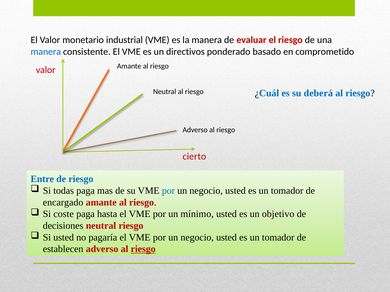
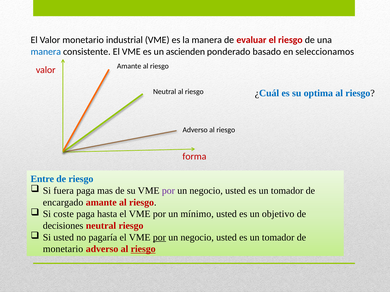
directivos: directivos -> ascienden (185, 52)
comprometido: comprometido -> seleccionamos (325, 52)
deberá: deberá -> optima (318, 93)
cierto: cierto -> forma (194, 157)
todas: todas -> fuera (64, 191)
por colour: blue -> purple (168, 191)
por underline: none -> present (159, 238)
establecen: establecen -> monetario (63, 249)
